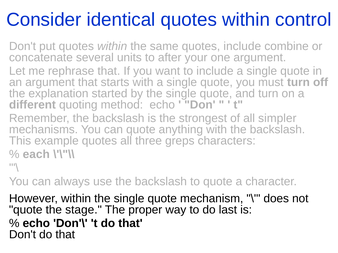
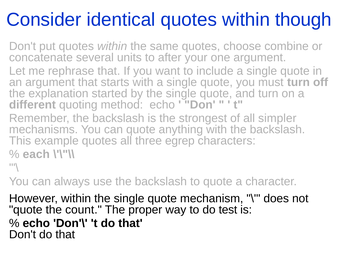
control: control -> though (303, 20)
quotes include: include -> choose (242, 46)
greps: greps -> egrep (180, 141)
stage: stage -> count (84, 210)
last: last -> test (228, 210)
